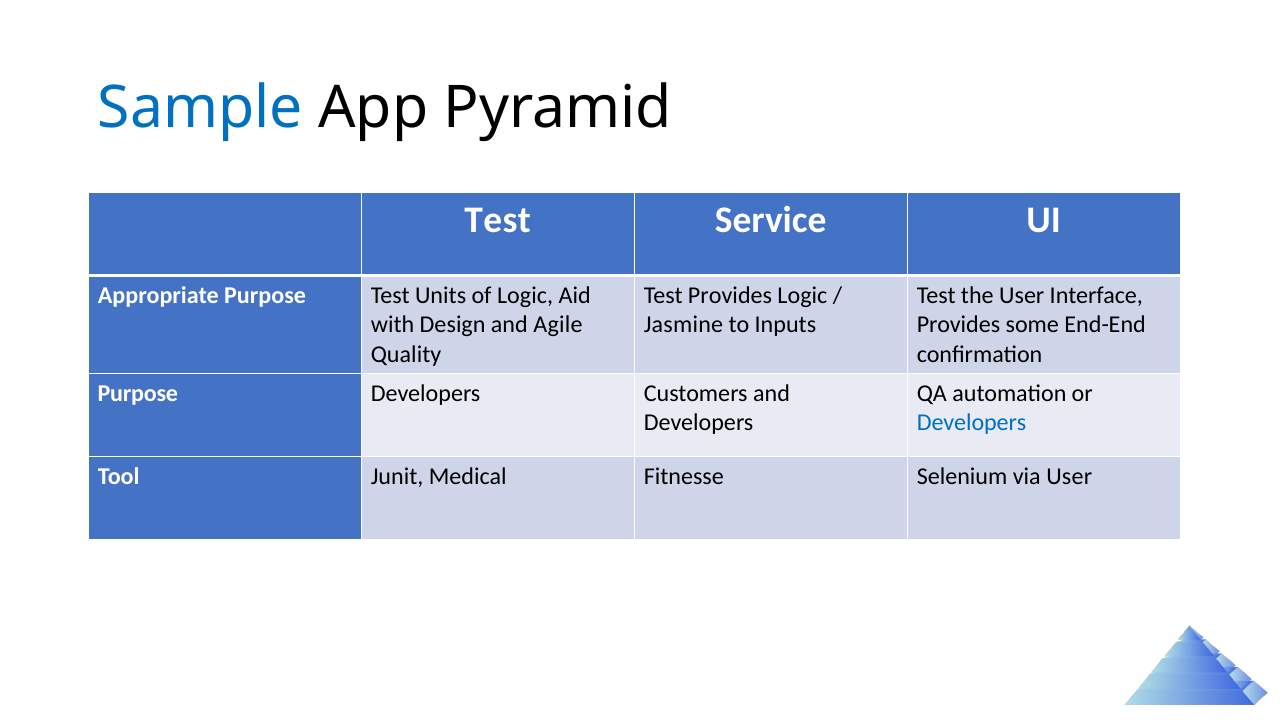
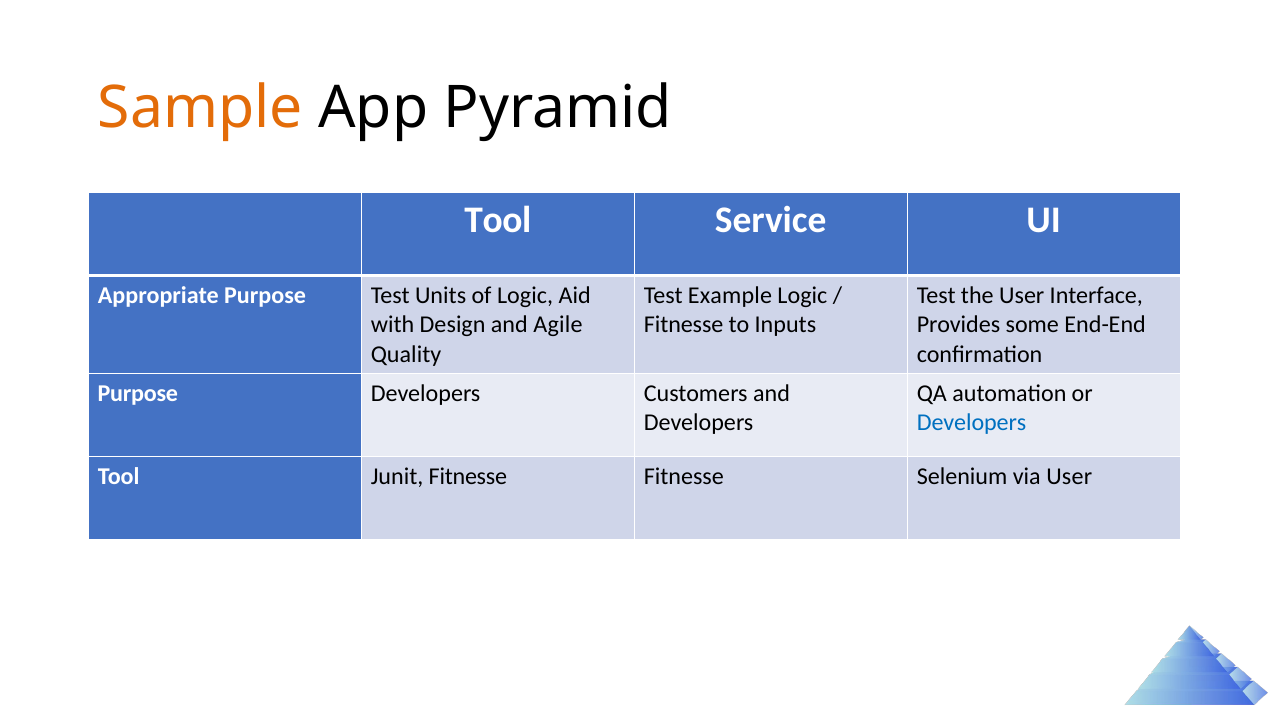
Sample colour: blue -> orange (200, 108)
Test: Test -> Tool (498, 221)
Test Provides: Provides -> Example (730, 295)
Jasmine: Jasmine -> Fitnesse (684, 325)
Junit Medical: Medical -> Fitnesse (468, 476)
